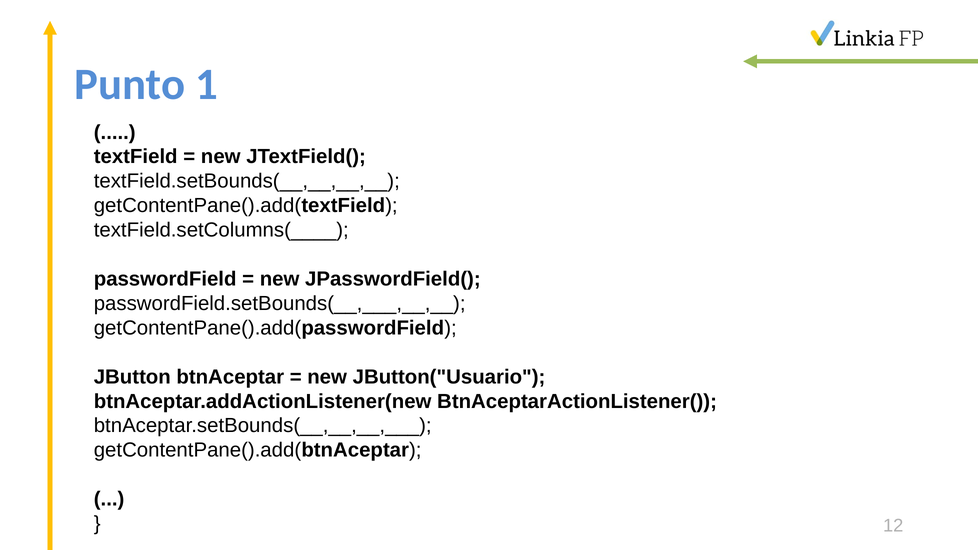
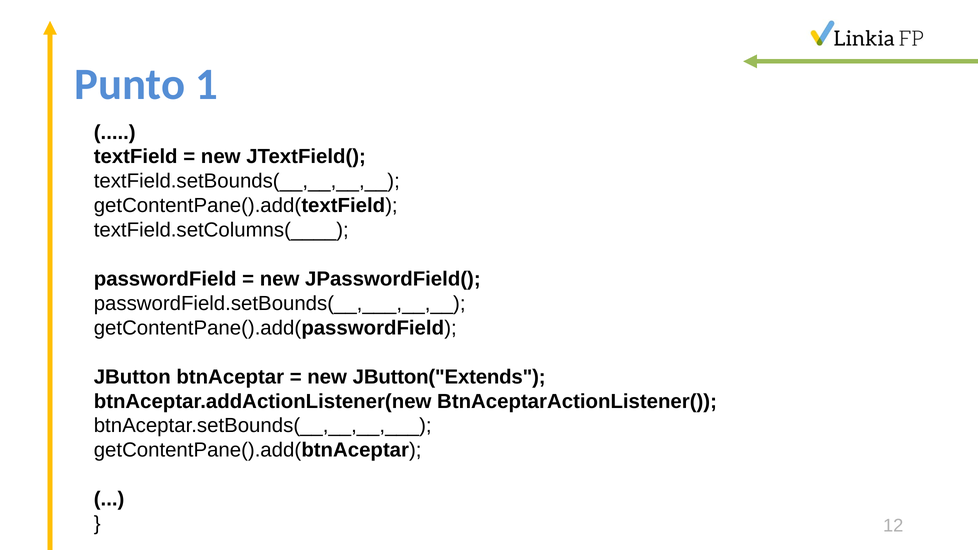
JButton("Usuario: JButton("Usuario -> JButton("Extends (449, 377)
